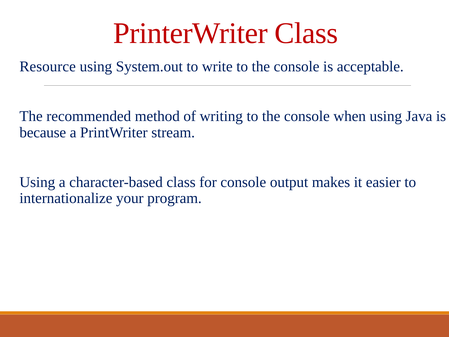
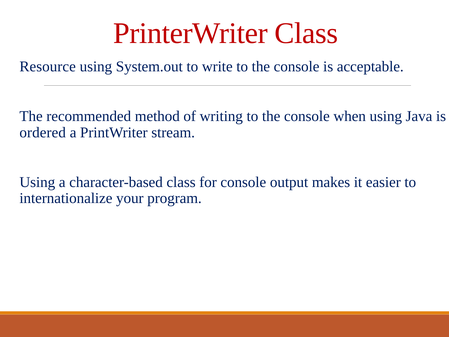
because: because -> ordered (43, 132)
